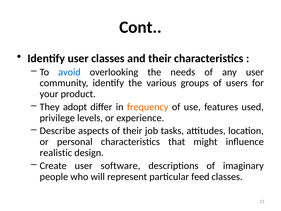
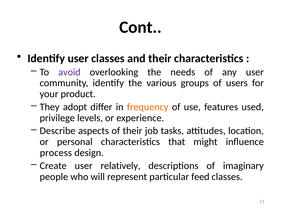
avoid colour: blue -> purple (69, 72)
realistic: realistic -> process (56, 153)
software: software -> relatively (121, 166)
